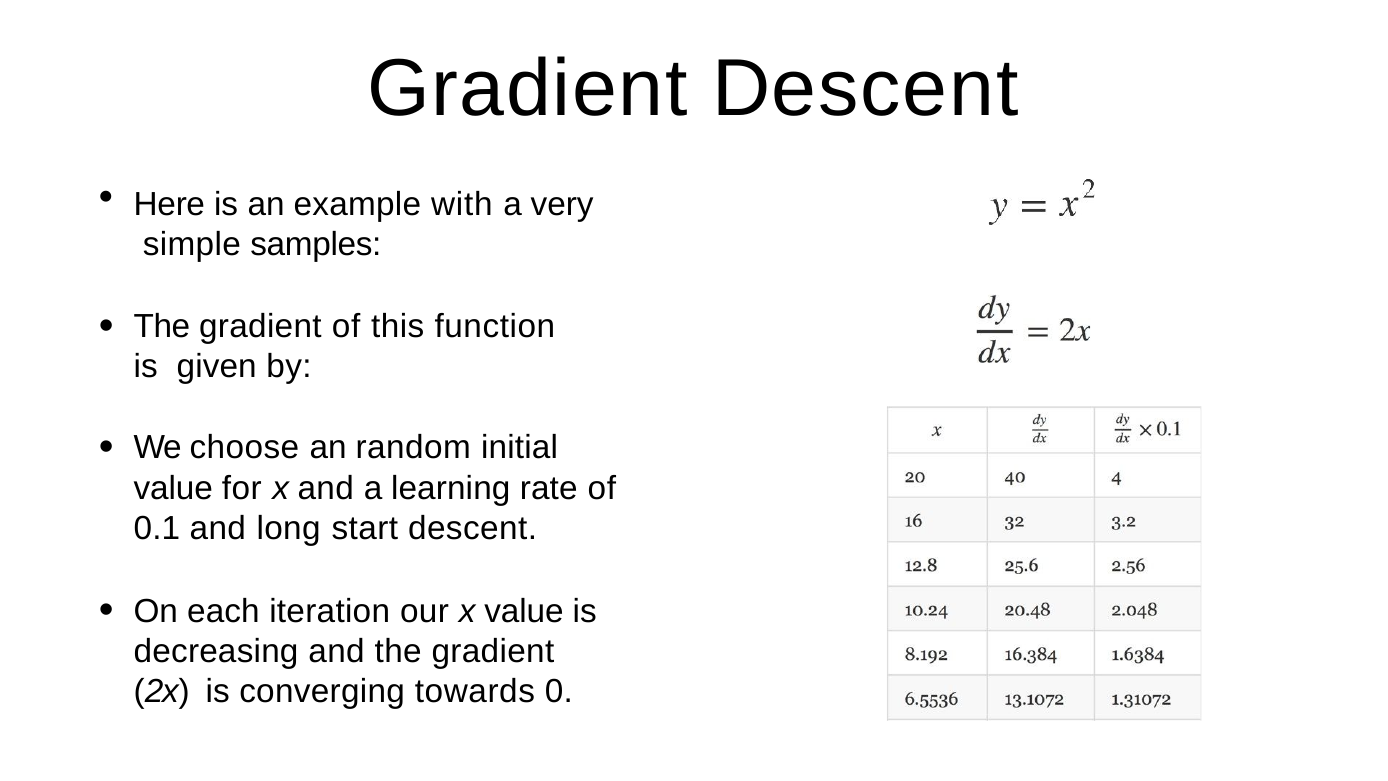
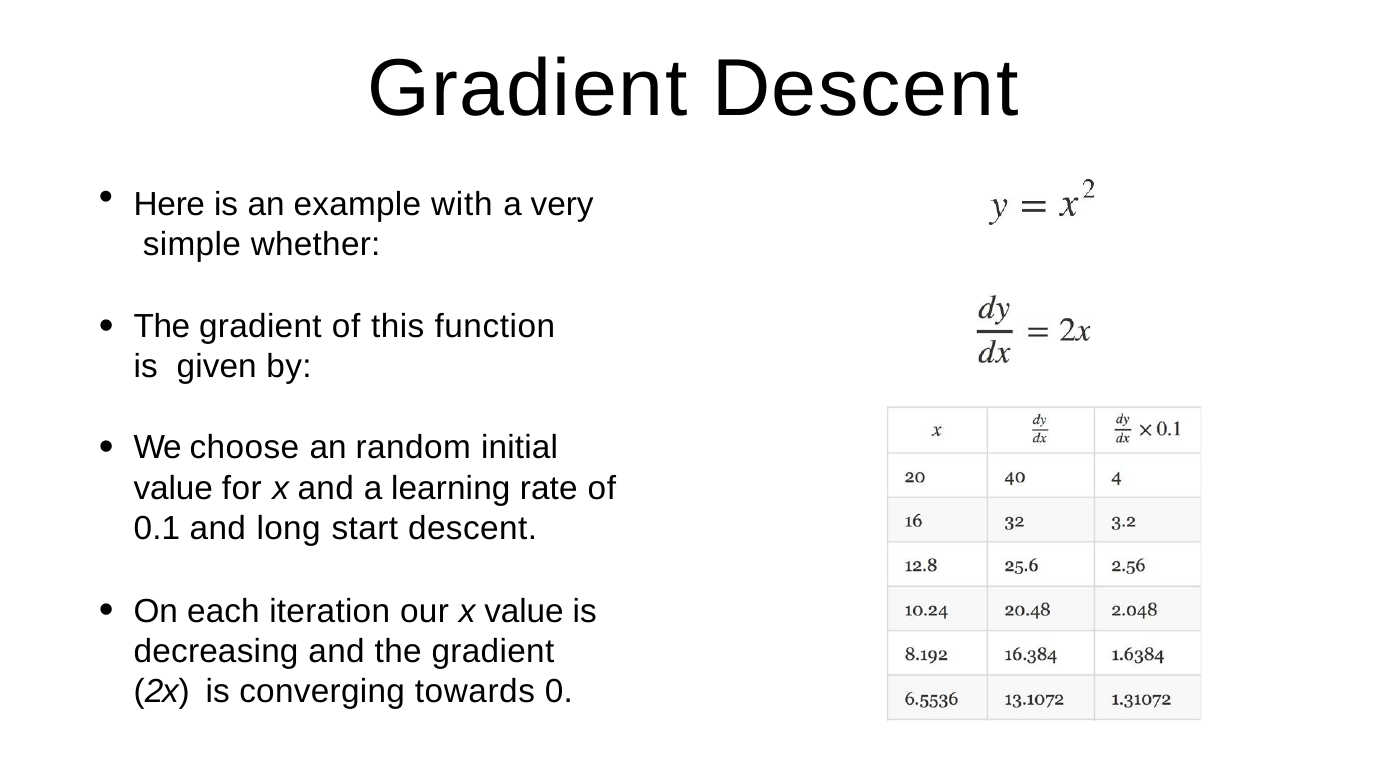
samples: samples -> whether (316, 244)
